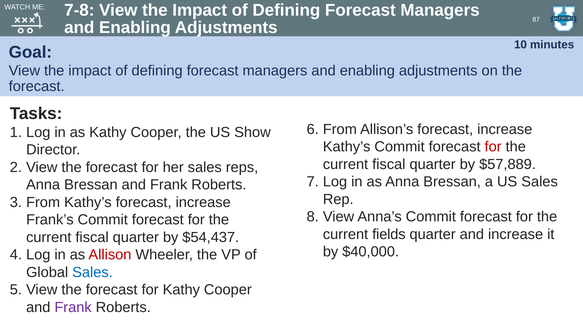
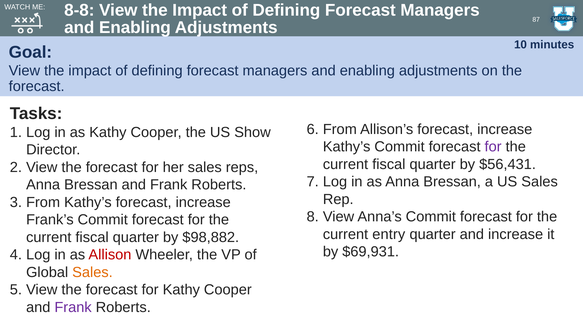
7-8: 7-8 -> 8-8 (79, 10)
for colour: red -> purple (493, 147)
$57,889: $57,889 -> $56,431 (508, 164)
fields: fields -> entry (389, 234)
$54,437: $54,437 -> $98,882 (211, 237)
$40,000: $40,000 -> $69,931 (371, 252)
Sales colour: blue -> orange (92, 272)
